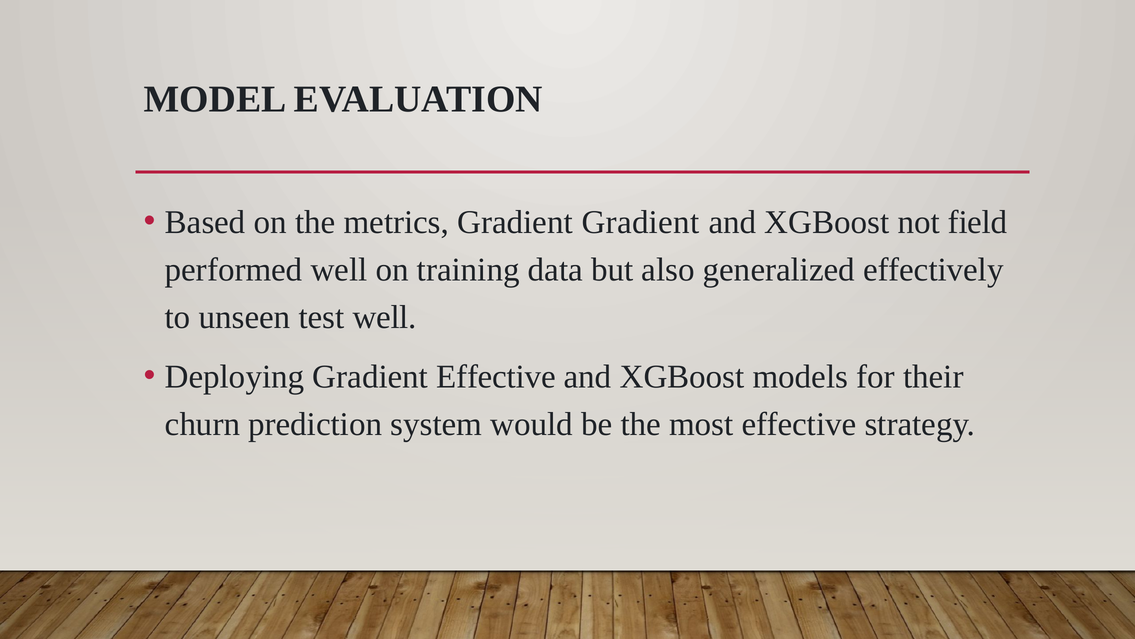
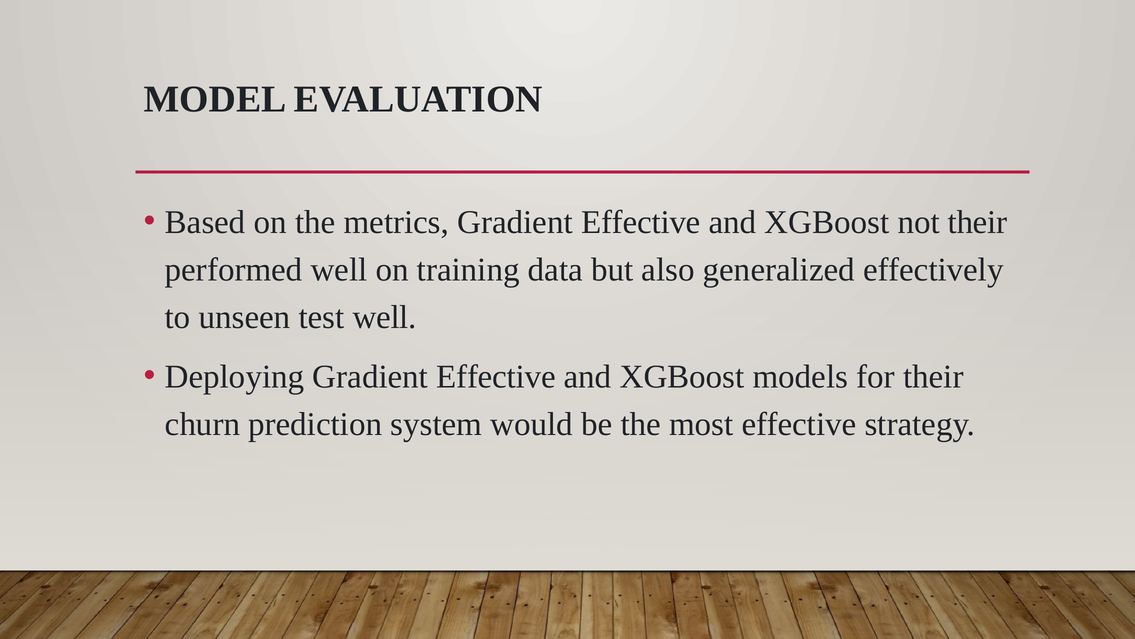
metrics Gradient Gradient: Gradient -> Effective (641, 222)
not field: field -> their (978, 222)
